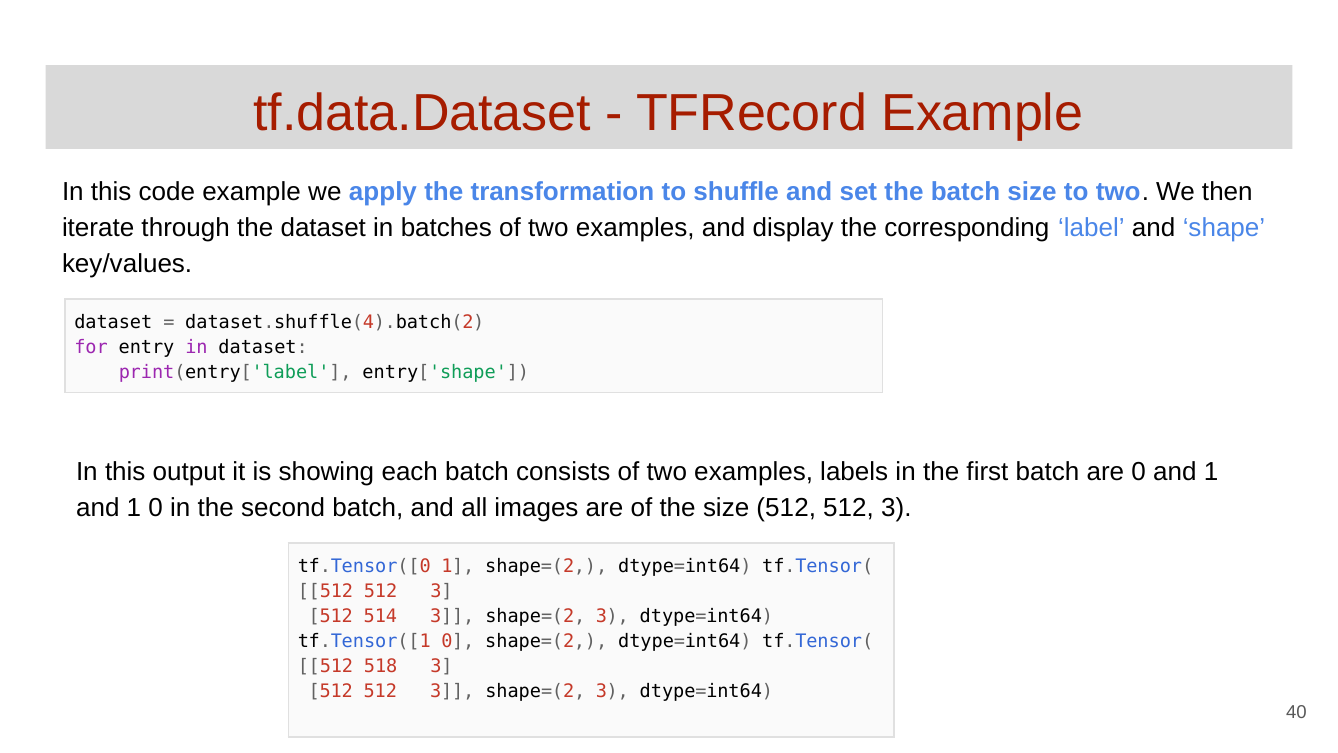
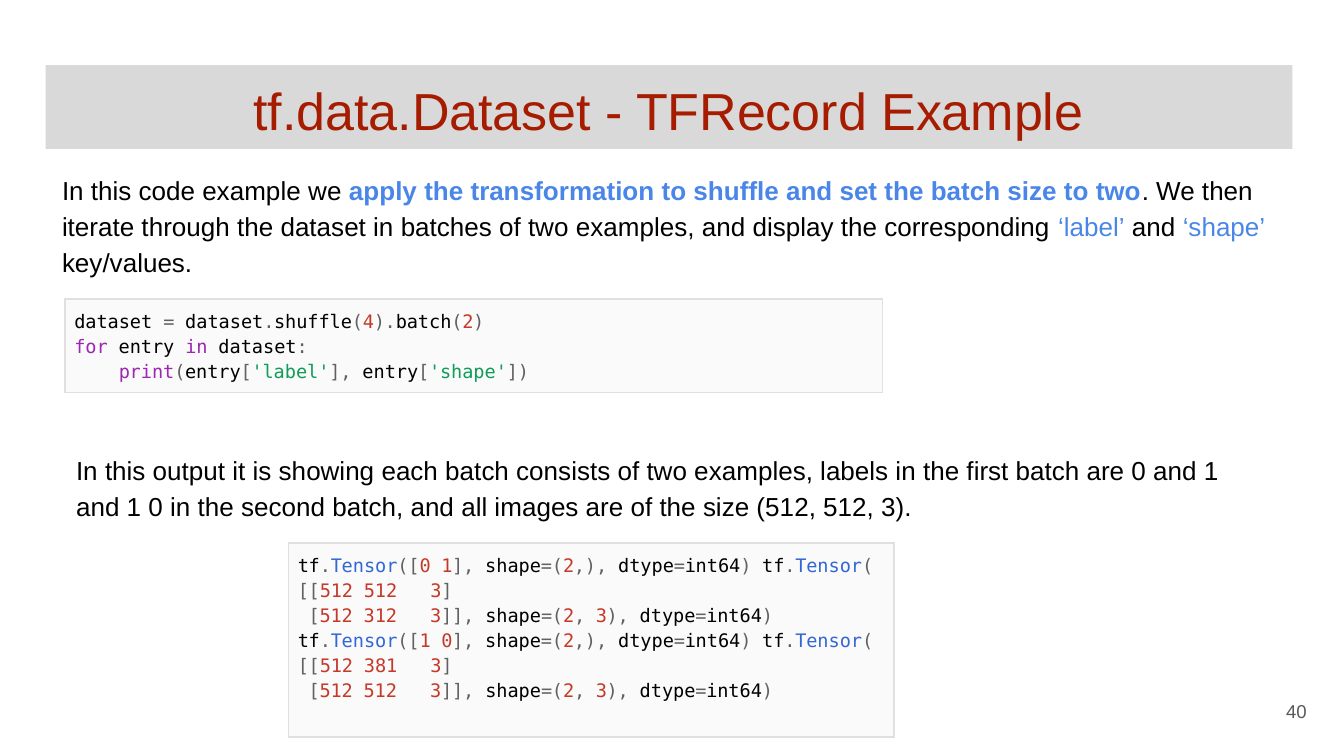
514: 514 -> 312 (380, 616)
518: 518 -> 381 (381, 666)
